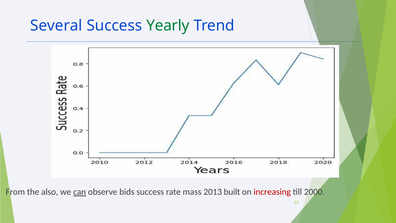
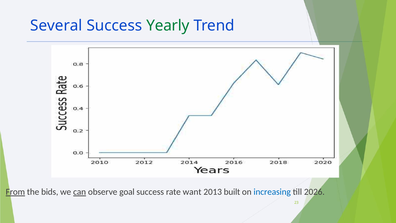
From underline: none -> present (15, 192)
also: also -> bids (50, 192)
bids: bids -> goal (127, 192)
mass: mass -> want (192, 192)
increasing colour: red -> blue (272, 192)
2000: 2000 -> 2026 (314, 192)
